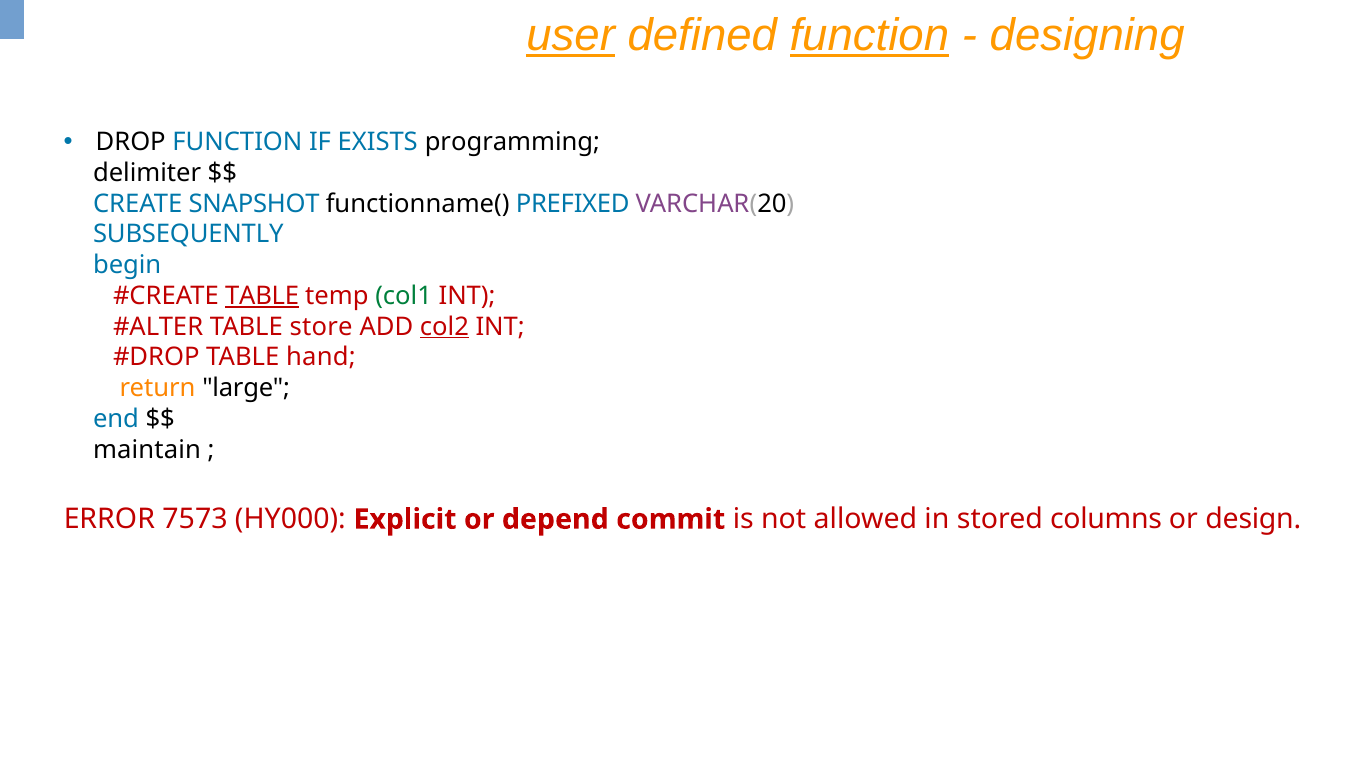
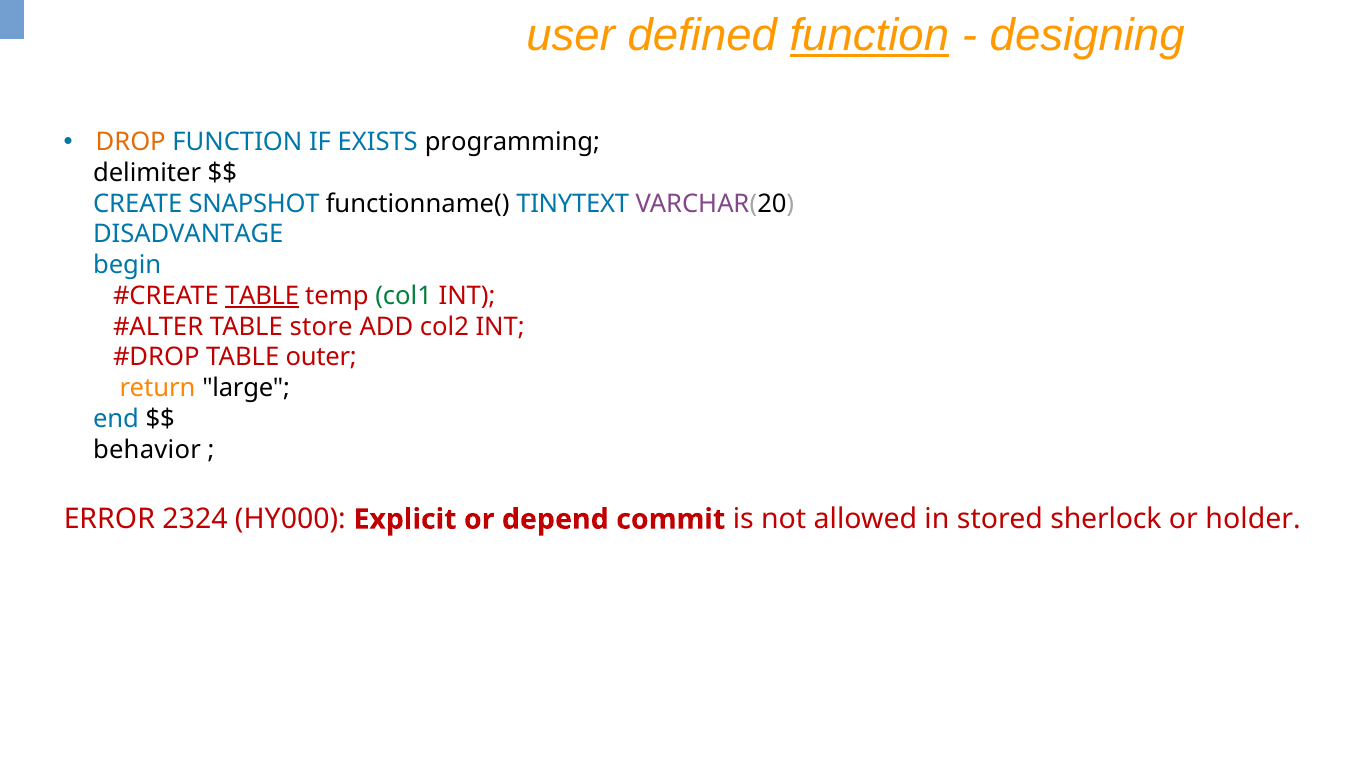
user underline: present -> none (571, 36)
DROP colour: black -> orange (131, 142)
PREFIXED: PREFIXED -> TINYTEXT (573, 203)
SUBSEQUENTLY: SUBSEQUENTLY -> DISADVANTAGE (188, 234)
col2 underline: present -> none (444, 326)
hand: hand -> outer (321, 357)
maintain: maintain -> behavior (147, 449)
7573: 7573 -> 2324 (195, 519)
columns: columns -> sherlock (1106, 519)
design: design -> holder (1253, 519)
